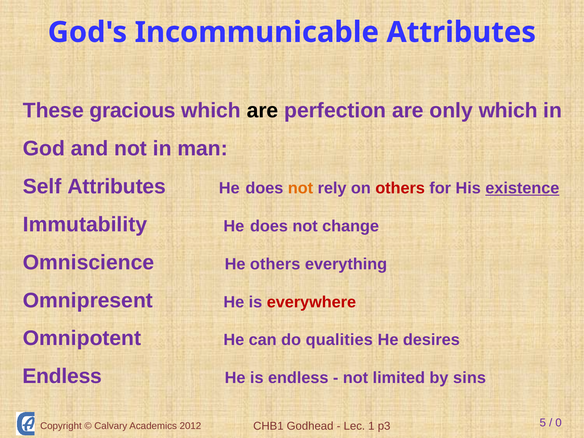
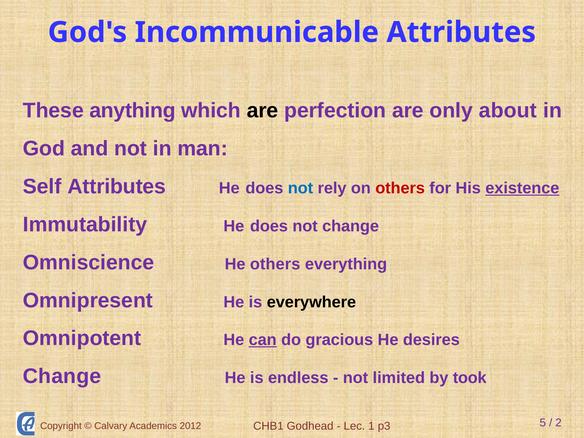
gracious: gracious -> anything (133, 111)
only which: which -> about (508, 111)
not colour: orange -> blue (300, 188)
everywhere colour: red -> black (311, 302)
can underline: none -> present (263, 340)
qualities: qualities -> gracious (339, 340)
Endless: Endless -> Change (62, 376)
sins: sins -> took (470, 378)
0: 0 -> 2 (559, 423)
